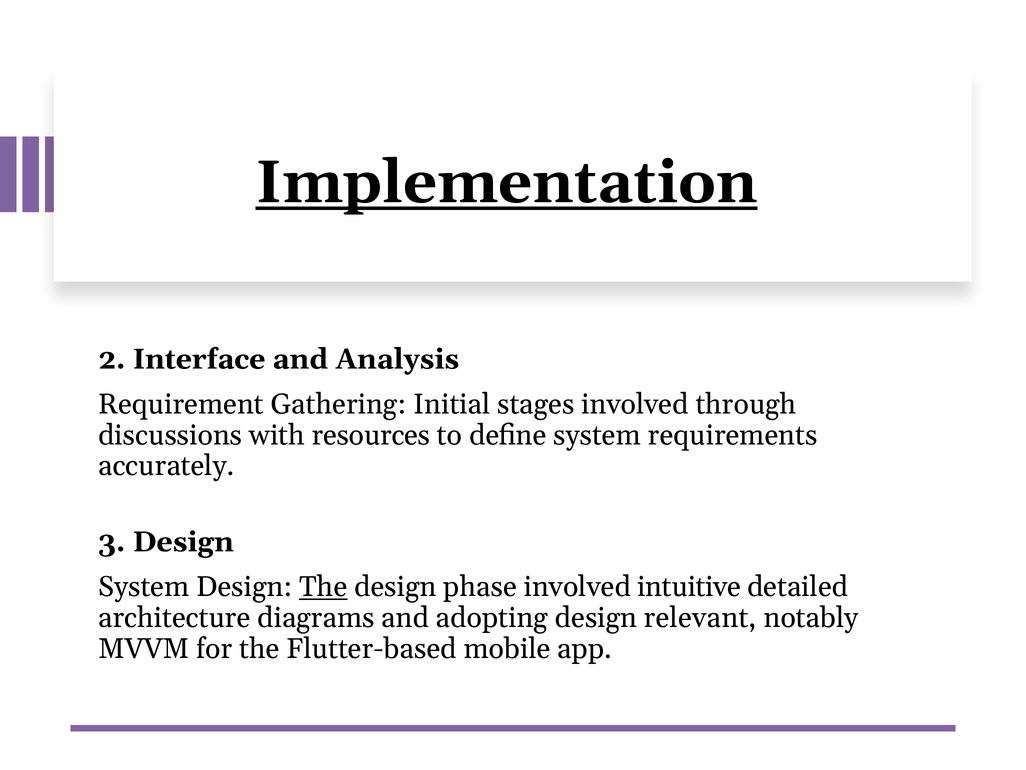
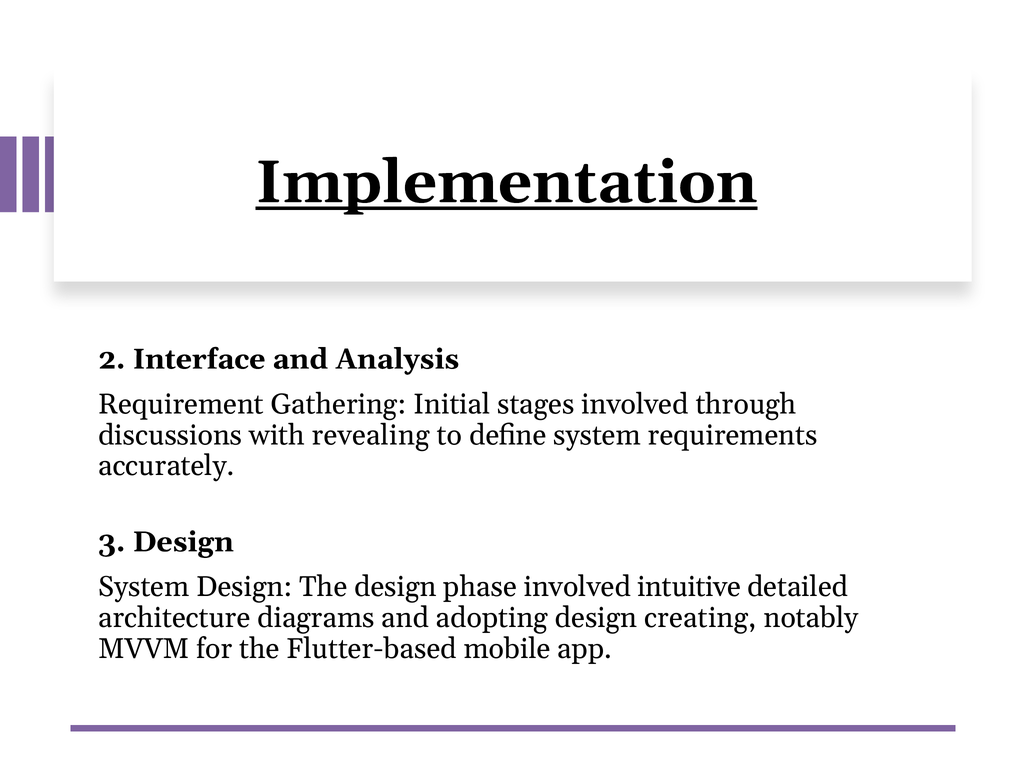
resources: resources -> revealing (371, 435)
The underline: present -> none (323, 587)
relevant: relevant -> creating (700, 617)
